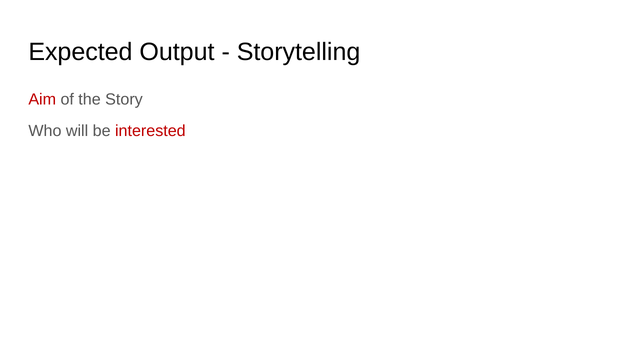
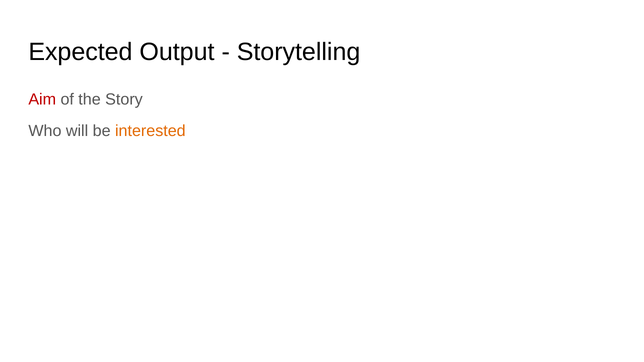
interested colour: red -> orange (150, 131)
